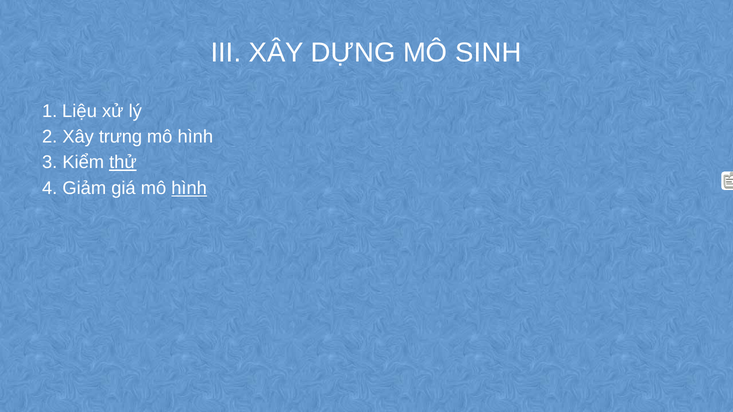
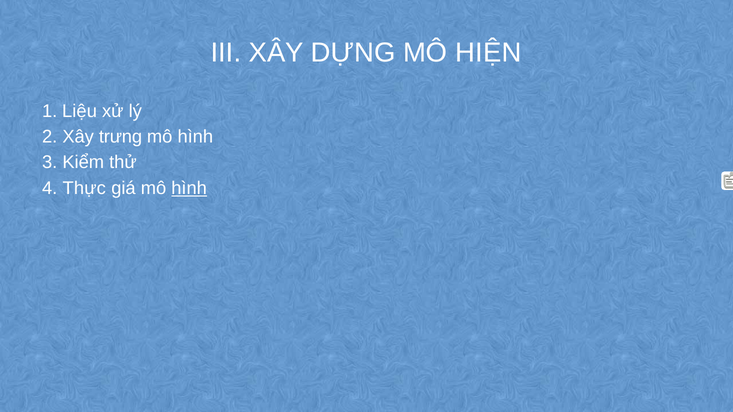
SINH: SINH -> HIỆN (488, 53)
thử underline: present -> none (123, 162)
Giảm: Giảm -> Thực (84, 188)
